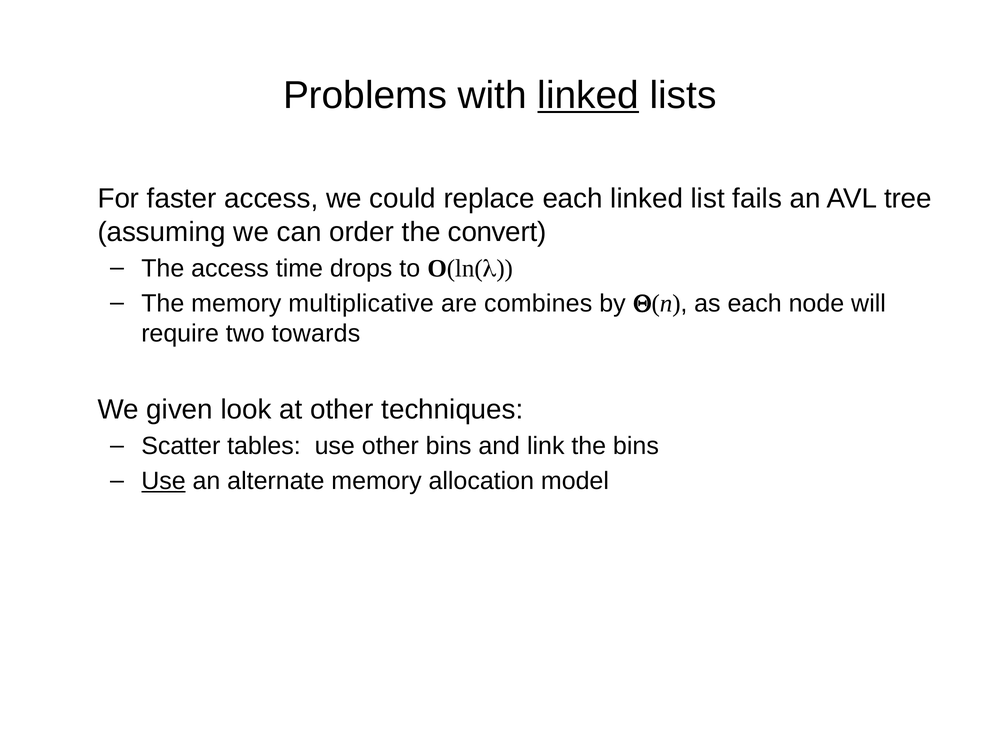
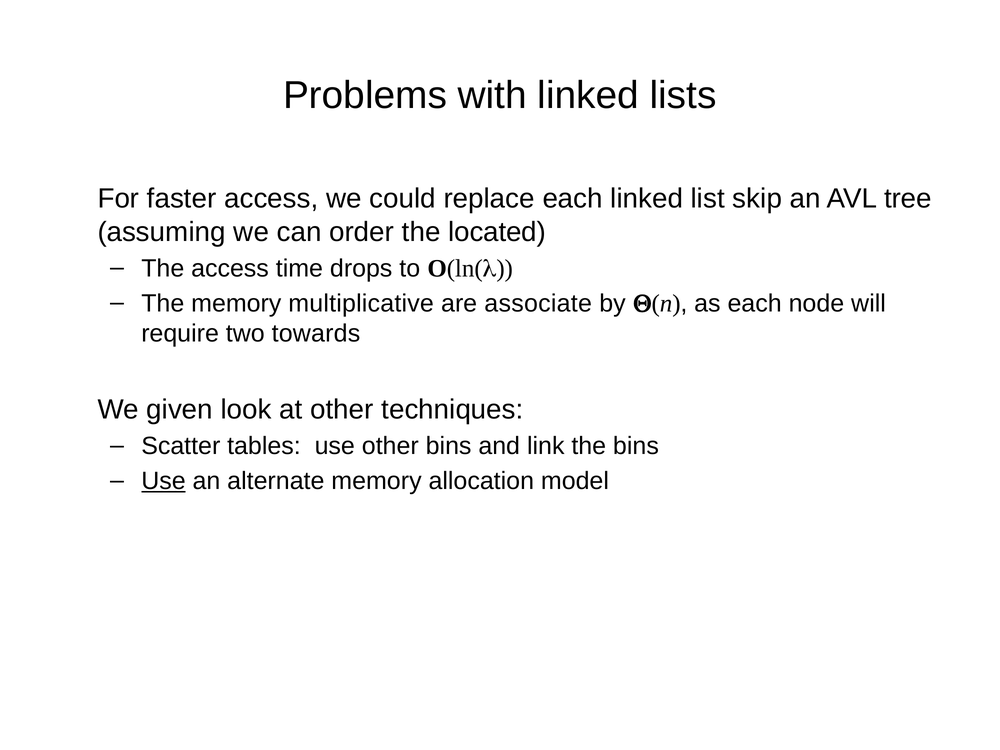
linked underline: present -> none (588, 95)
fails: fails -> skip (757, 199)
convert: convert -> located (497, 232)
combines: combines -> associate (538, 303)
